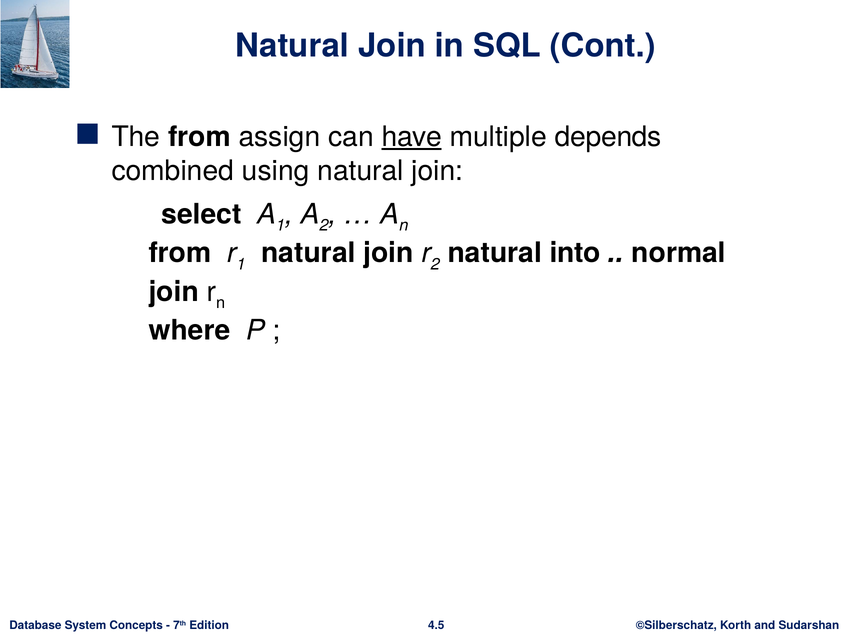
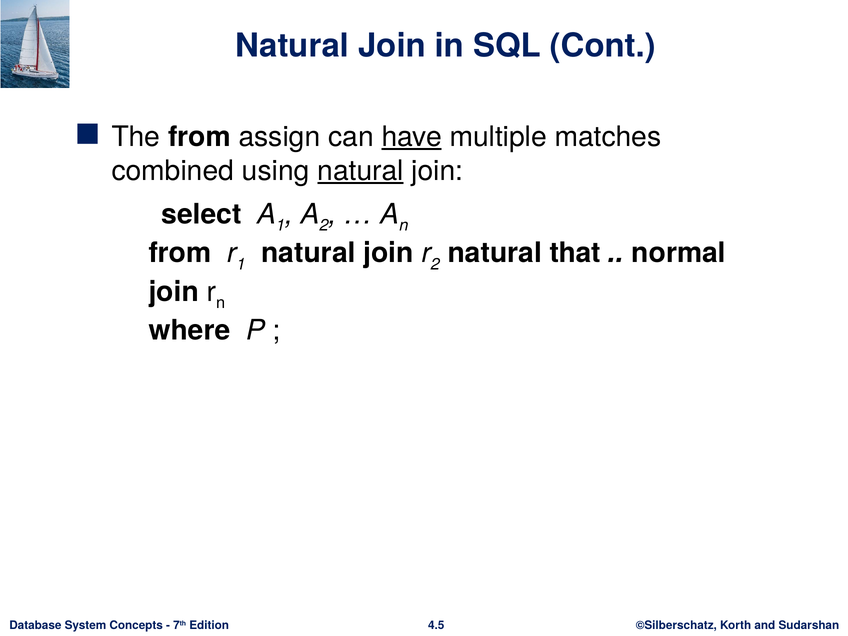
depends: depends -> matches (608, 137)
natural underline: none -> present (360, 171)
into: into -> that (575, 253)
